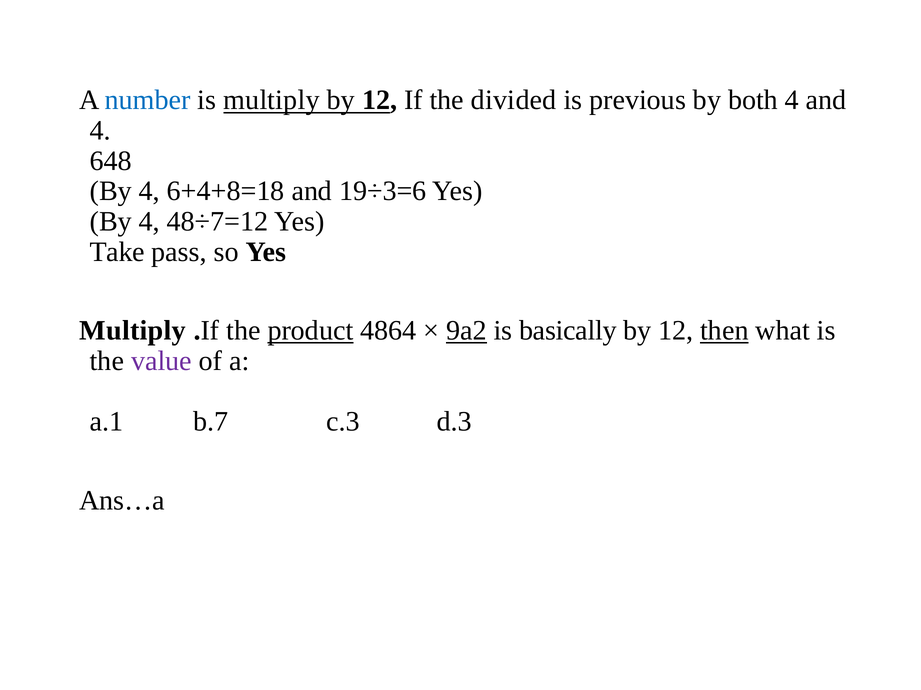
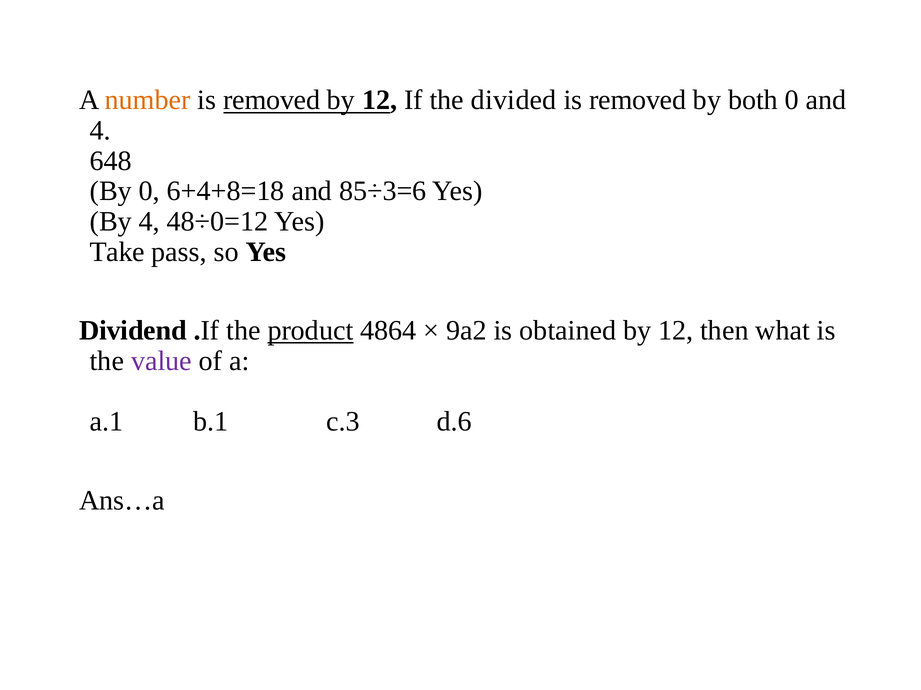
number colour: blue -> orange (148, 100)
multiply: multiply -> removed (272, 100)
previous: previous -> removed (638, 100)
both 4: 4 -> 0 (792, 100)
4: 4 -> 0 (149, 191)
19÷3=6: 19÷3=6 -> 85÷3=6 (383, 191)
48÷7=12: 48÷7=12 -> 48÷0=12 (218, 222)
Multiply: Multiply -> Dividend (133, 331)
9a2 underline: present -> none (466, 331)
basically: basically -> obtained (568, 331)
then underline: present -> none (724, 331)
b.7: b.7 -> b.1 (211, 422)
d.3: d.3 -> d.6 (454, 422)
